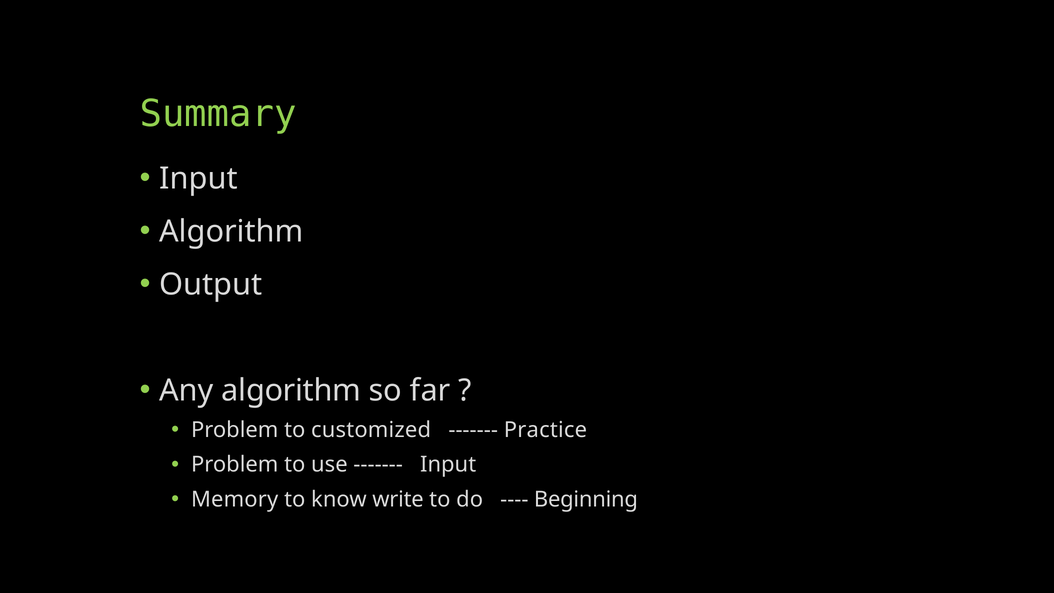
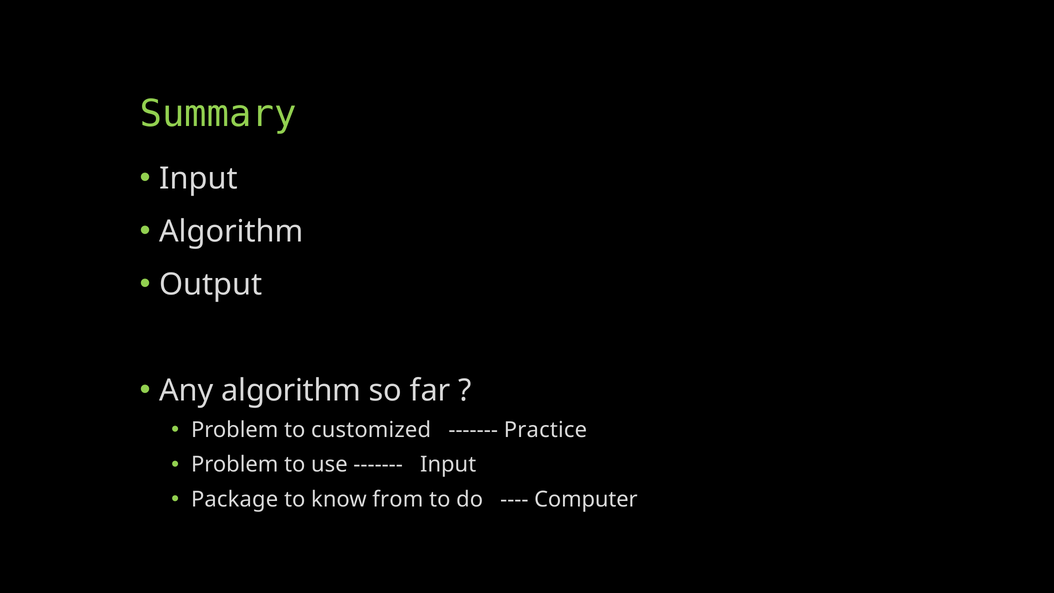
Memory: Memory -> Package (235, 499)
write: write -> from (398, 499)
Beginning: Beginning -> Computer (586, 499)
